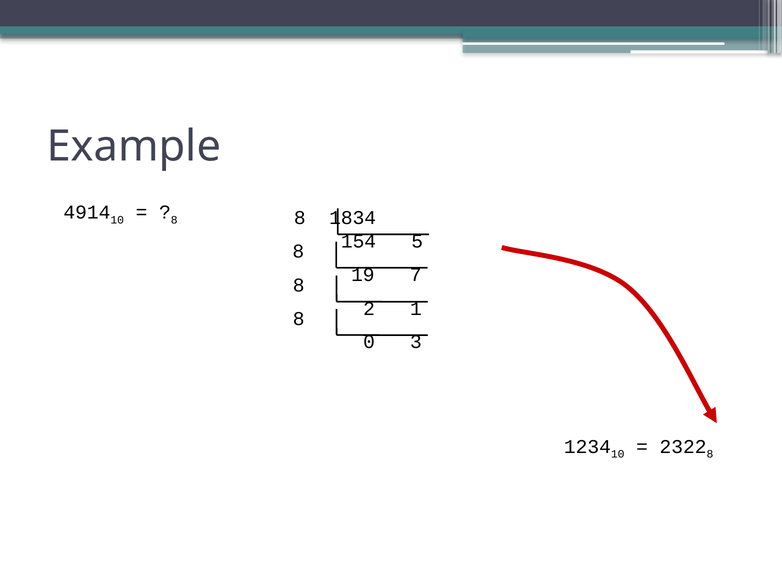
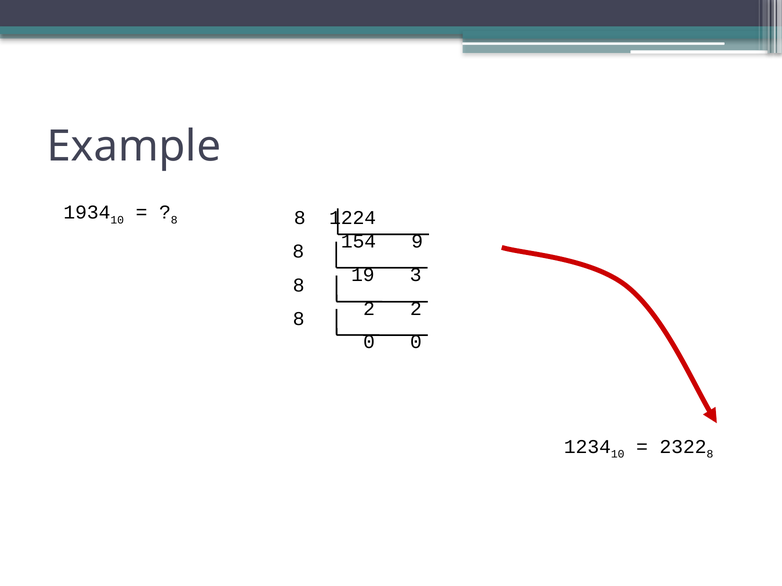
4914: 4914 -> 1934 (87, 212)
1834: 1834 -> 1224 (353, 218)
5: 5 -> 9 (417, 242)
7: 7 -> 3 (416, 275)
2 1: 1 -> 2 (416, 309)
0 3: 3 -> 0 (416, 342)
